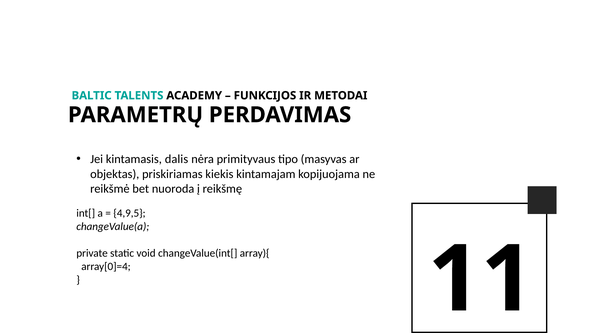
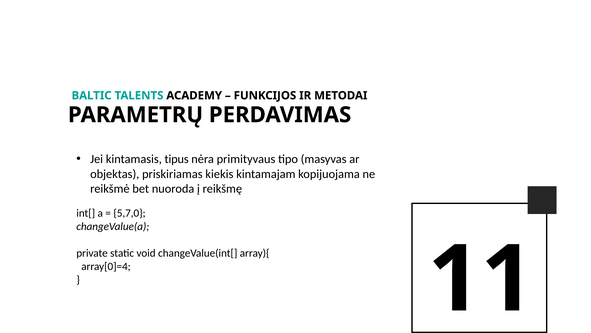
dalis: dalis -> tipus (177, 159)
4,9,5: 4,9,5 -> 5,7,0 (129, 213)
